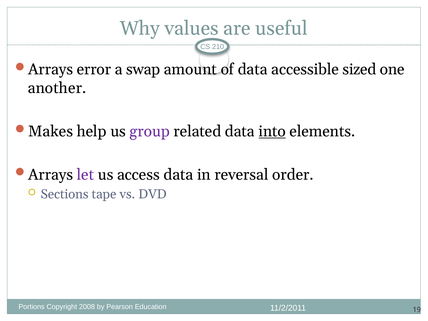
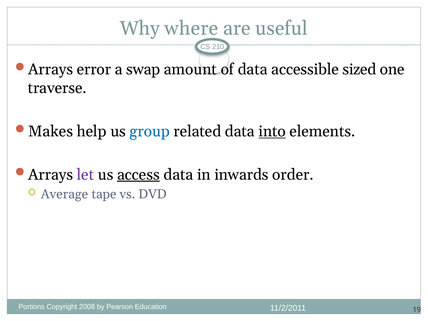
values: values -> where (191, 28)
another: another -> traverse (57, 88)
group colour: purple -> blue (150, 131)
access underline: none -> present (138, 175)
reversal: reversal -> inwards (241, 175)
Sections: Sections -> Average (64, 194)
